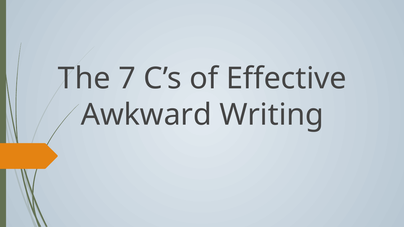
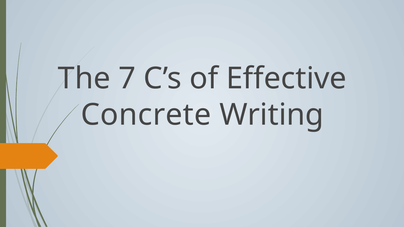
Awkward: Awkward -> Concrete (146, 115)
